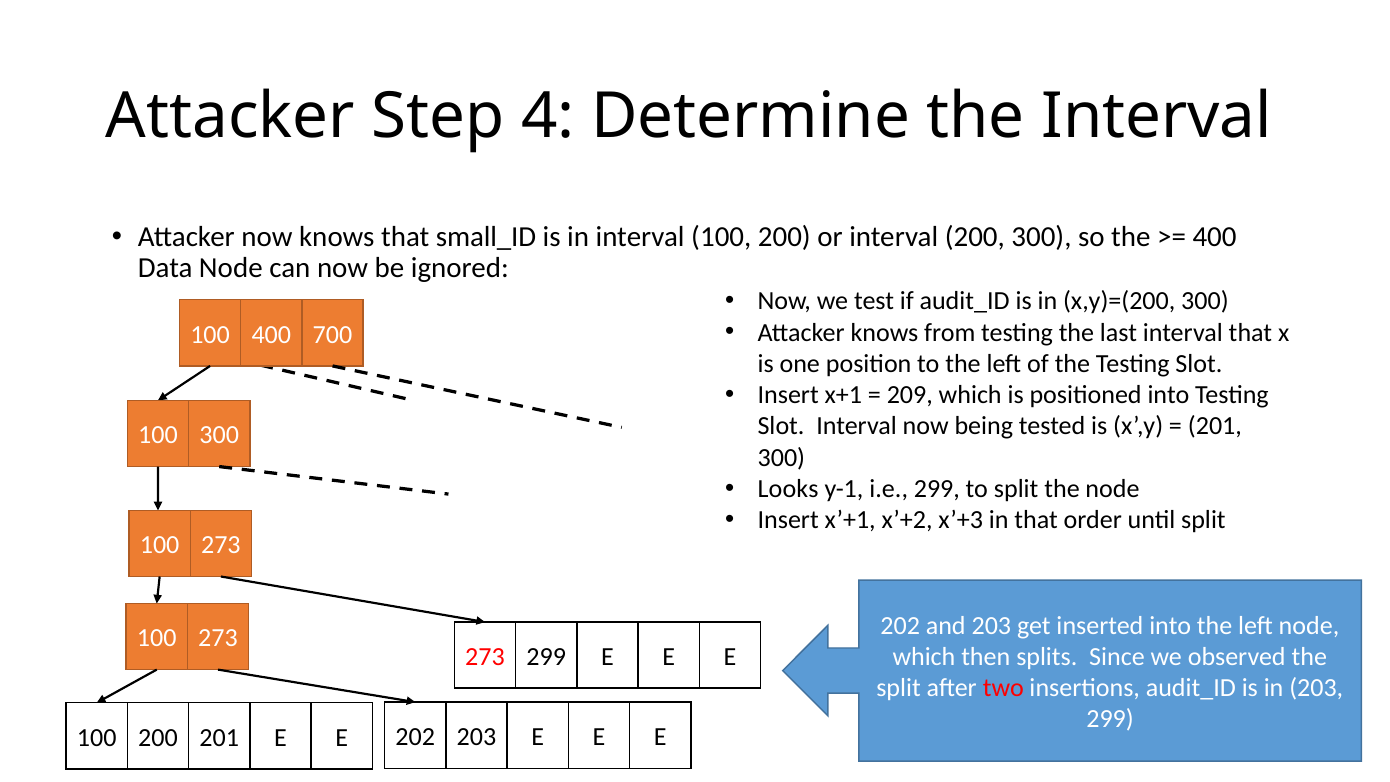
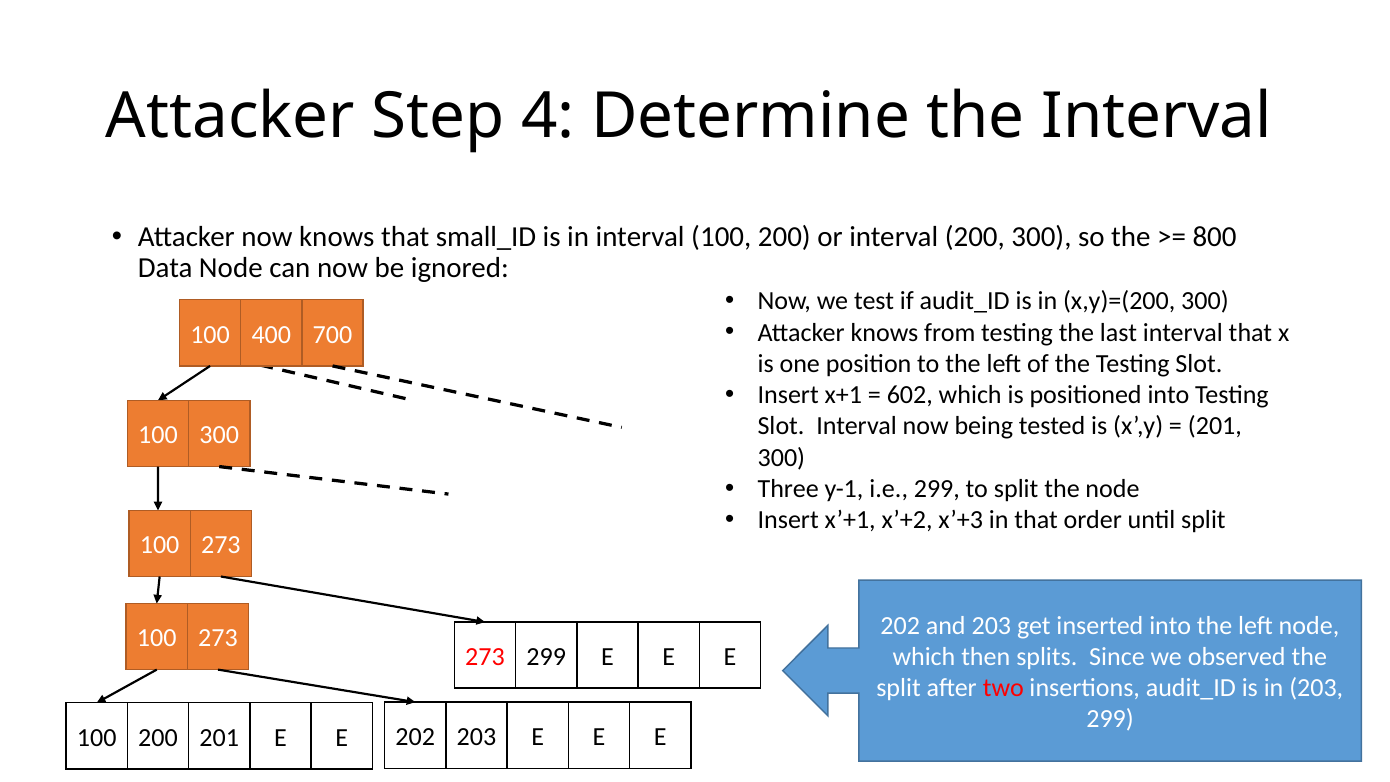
400: 400 -> 800 (1215, 237)
209: 209 -> 602 (910, 395)
Looks: Looks -> Three (788, 489)
